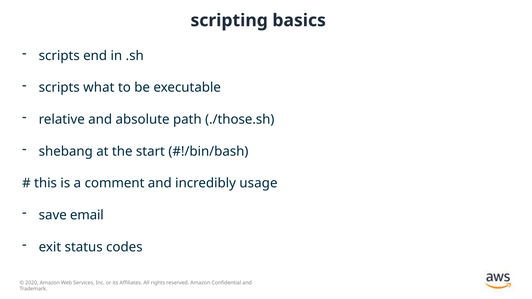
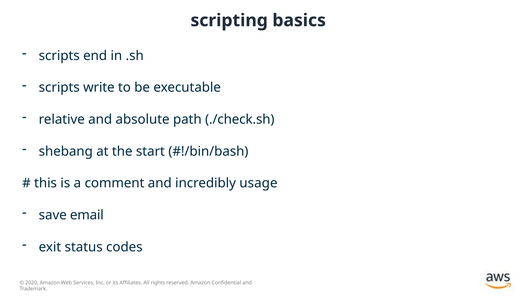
what: what -> write (99, 88)
./those.sh: ./those.sh -> ./check.sh (240, 120)
